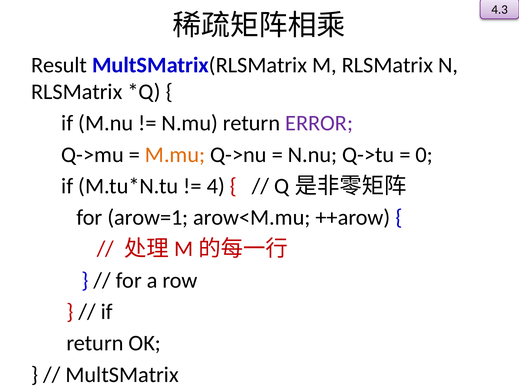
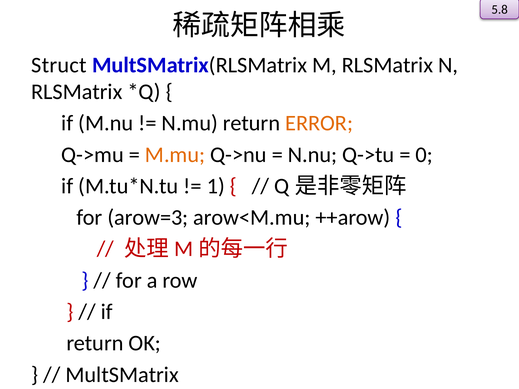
4.3: 4.3 -> 5.8 (500, 10)
Result: Result -> Struct (59, 65)
ERROR colour: purple -> orange (319, 123)
4: 4 -> 1 (216, 186)
arow=1: arow=1 -> arow=3 (148, 218)
